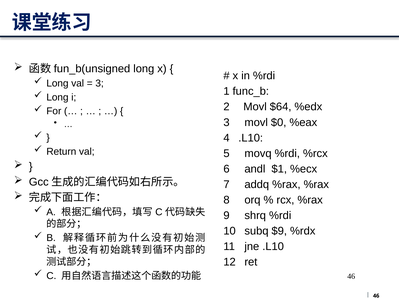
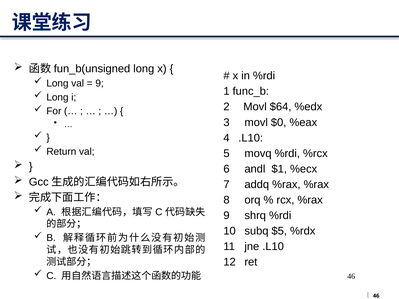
3: 3 -> 9 (100, 83)
$9: $9 -> $5 (279, 231)
